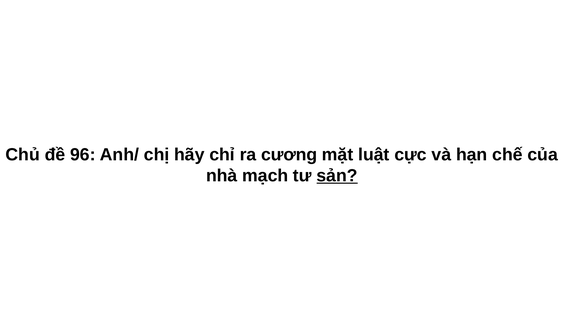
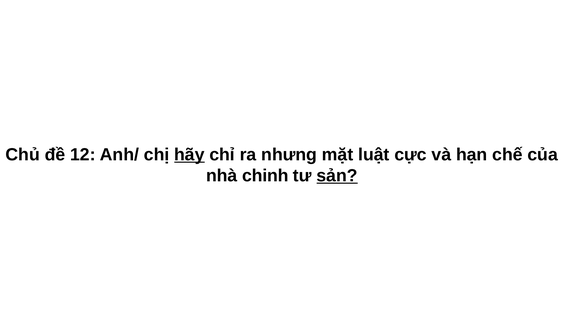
96: 96 -> 12 (83, 155)
hãy underline: none -> present (189, 155)
cương: cương -> nhưng (289, 155)
mạch: mạch -> chinh (265, 176)
